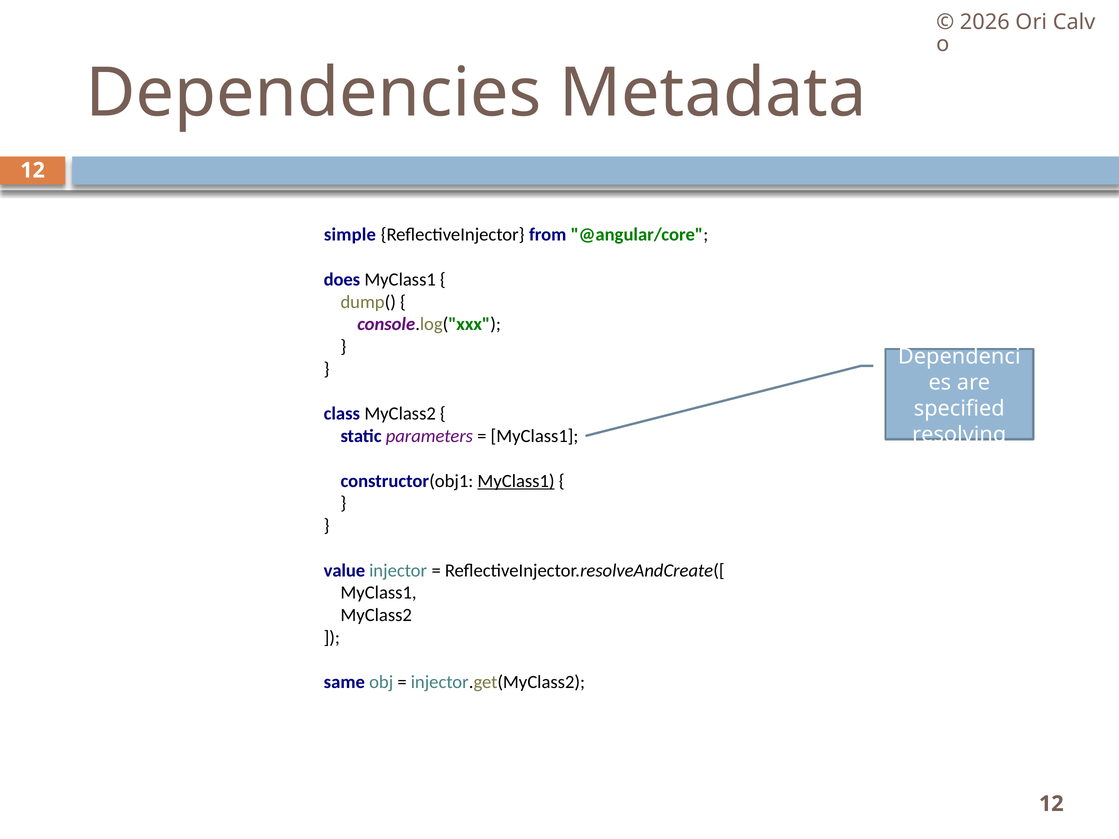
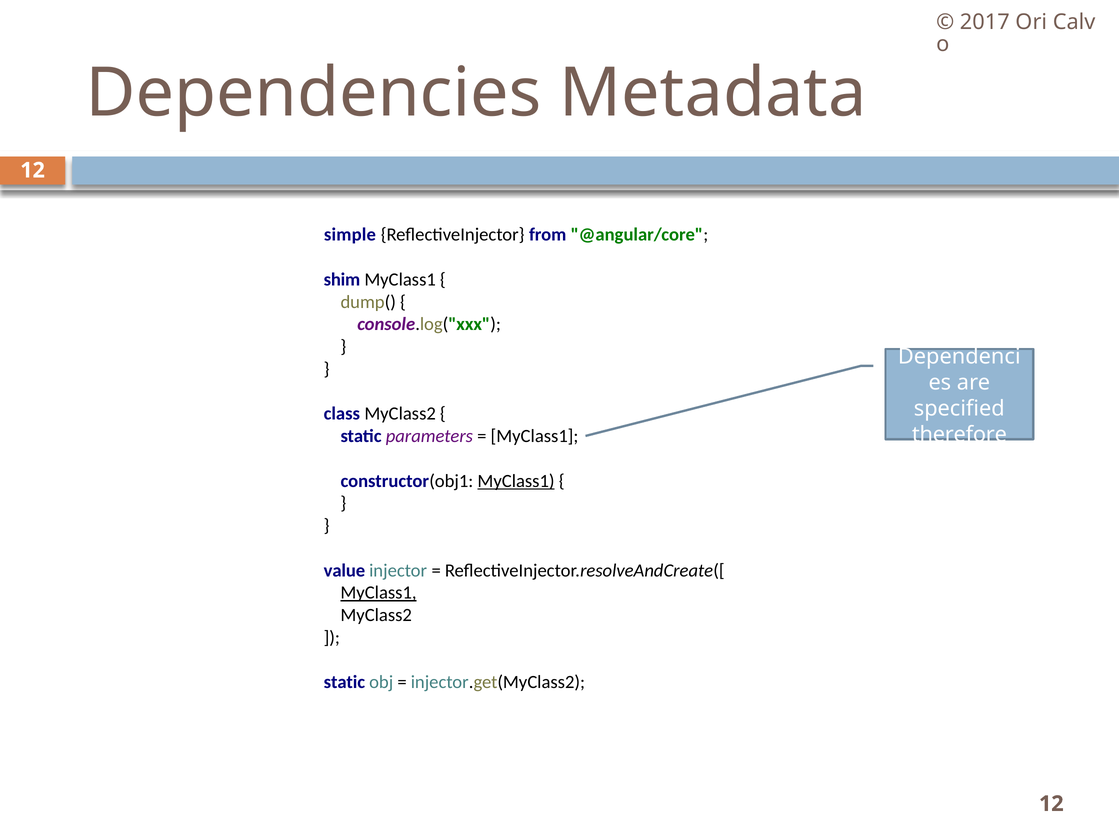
2026: 2026 -> 2017 (985, 22)
does: does -> shim (342, 280)
resolving: resolving -> therefore (959, 435)
MyClass1 underline: none -> present (379, 593)
same: same -> static (344, 682)
